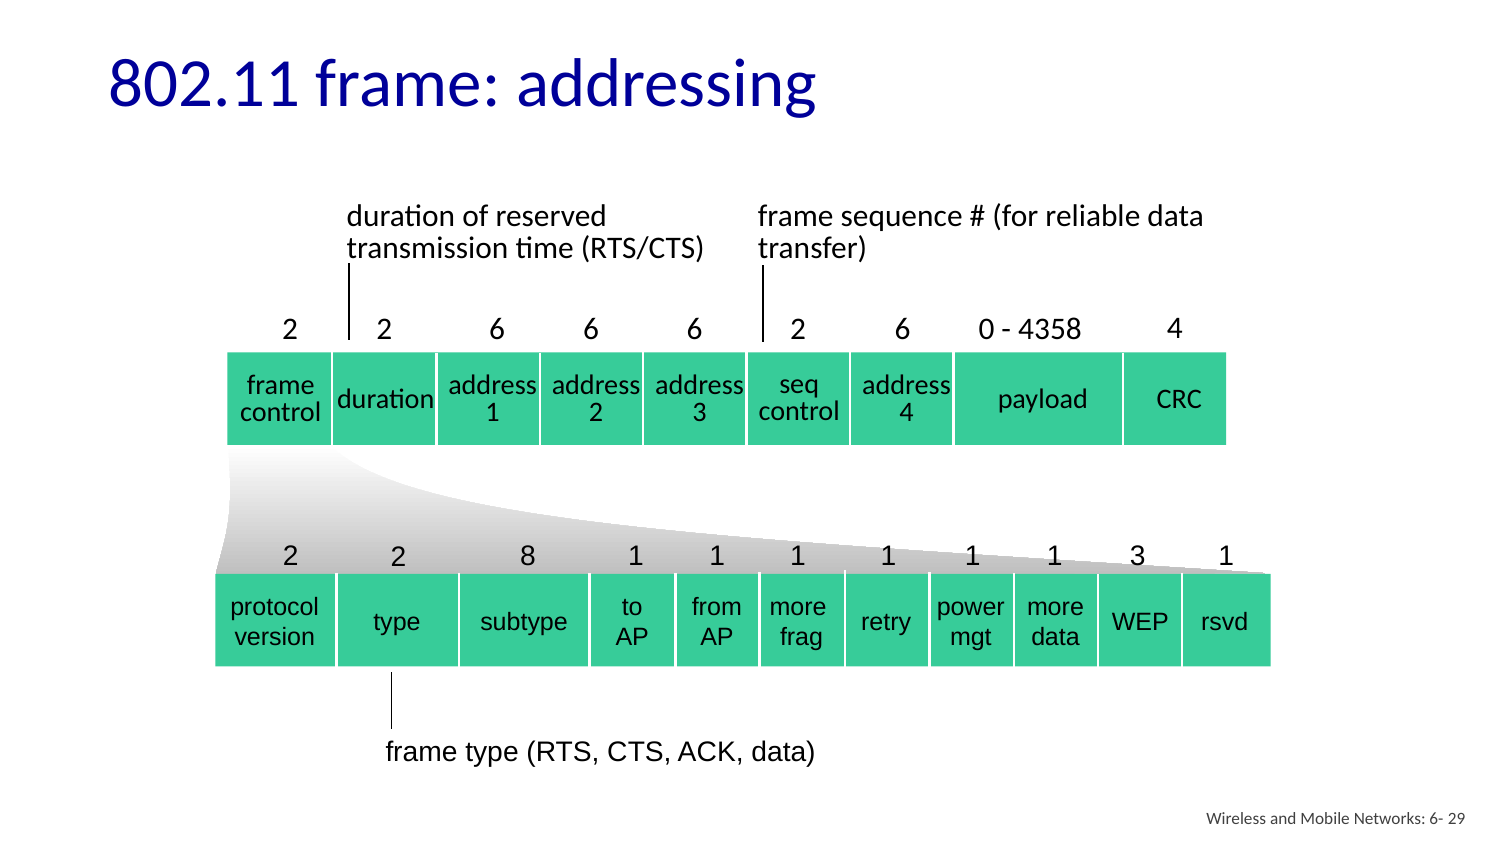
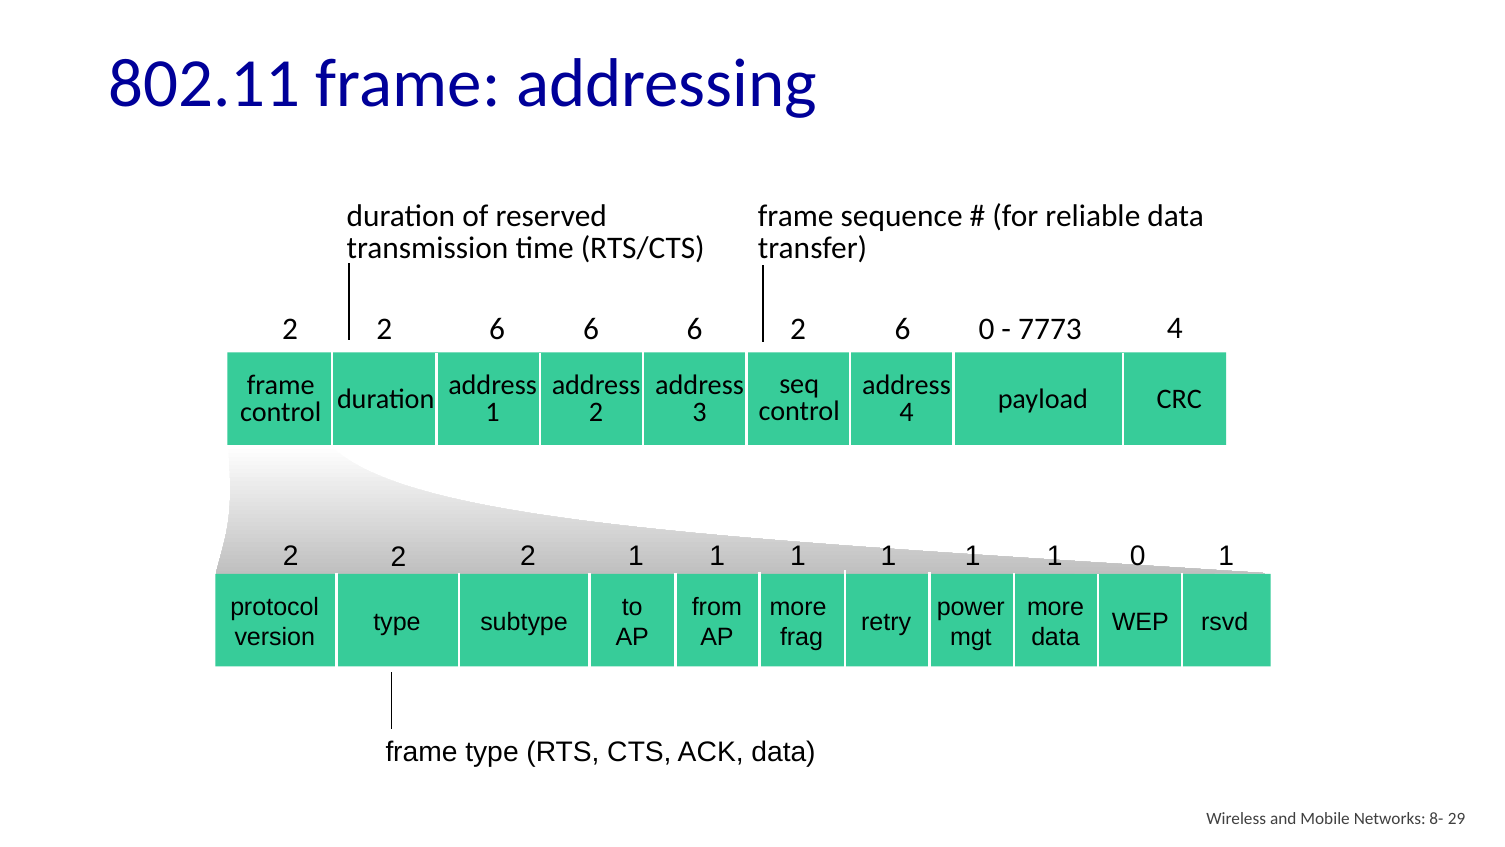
4358: 4358 -> 7773 (1050, 328)
2 2 8: 8 -> 2 (528, 556)
1 3: 3 -> 0 (1138, 556)
6-: 6- -> 8- (1436, 819)
